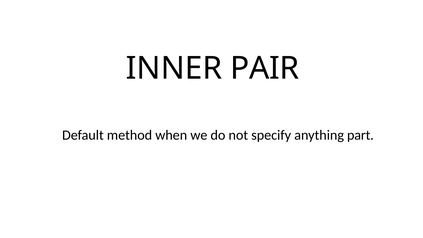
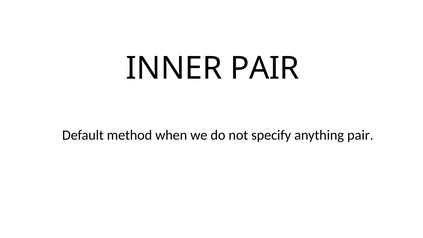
anything part: part -> pair (360, 135)
